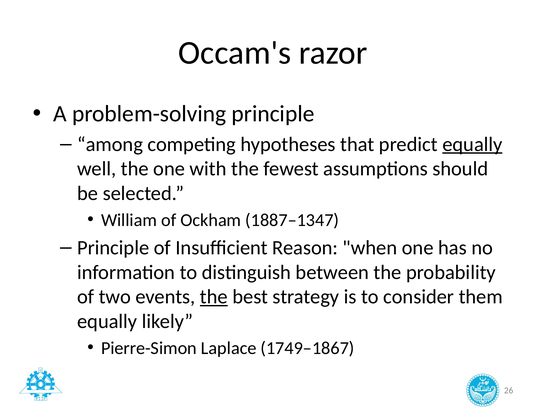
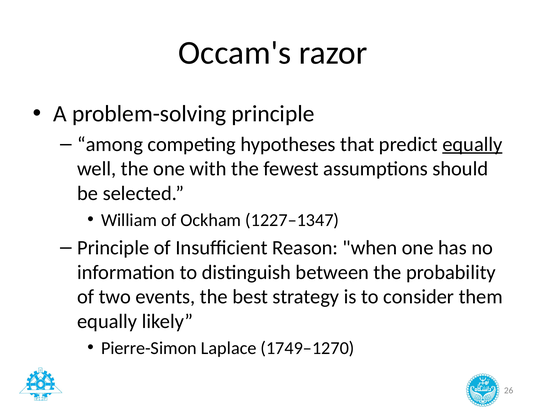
1887–1347: 1887–1347 -> 1227–1347 (292, 220)
the underline: present -> none (214, 297)
1749–1867: 1749–1867 -> 1749–1270 (308, 348)
